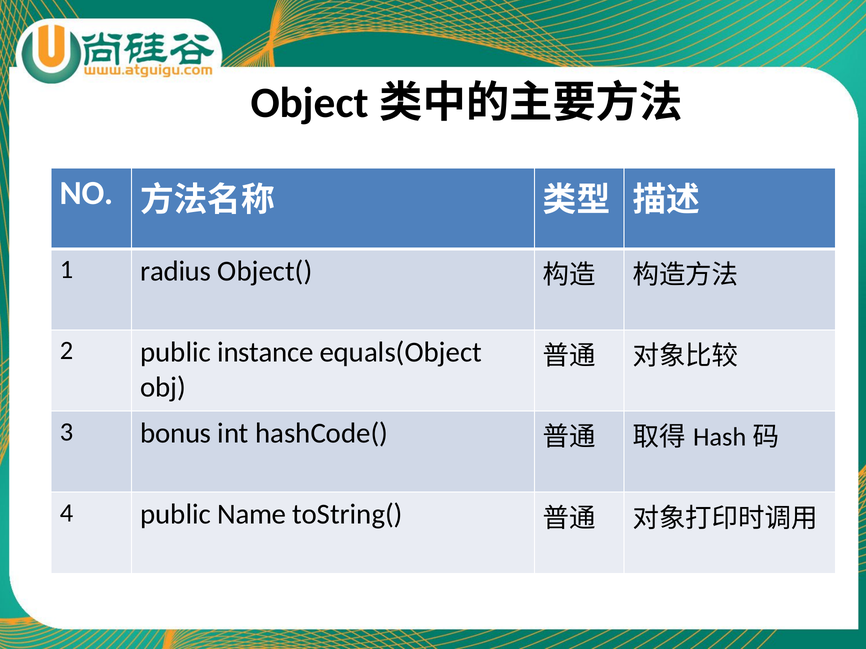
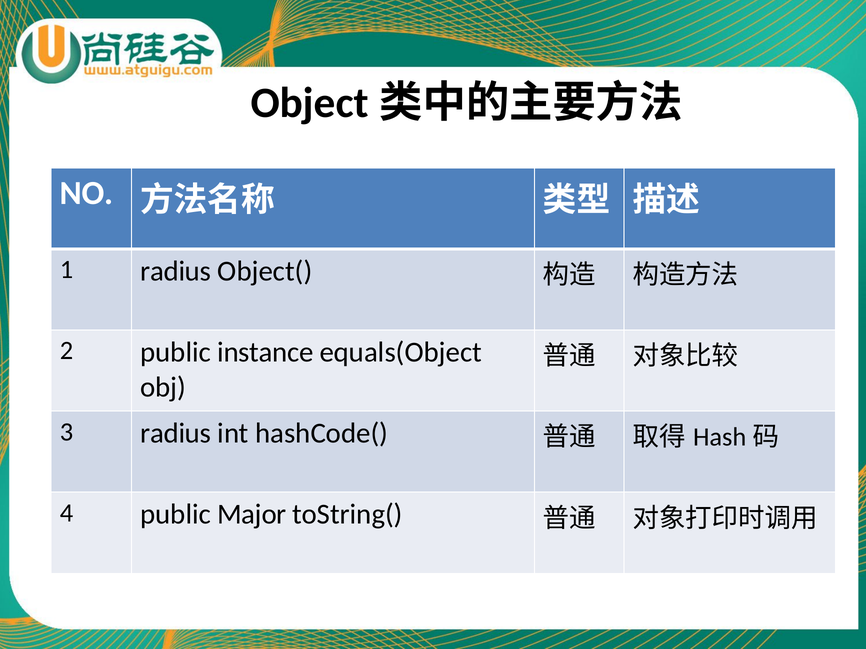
3 bonus: bonus -> radius (176, 434)
Name: Name -> Major (252, 515)
